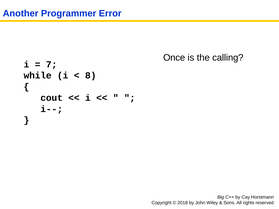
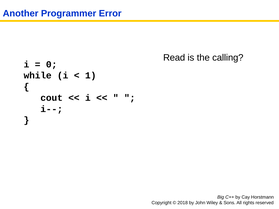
Once: Once -> Read (174, 58)
7: 7 -> 0 (52, 64)
8: 8 -> 1 (91, 76)
